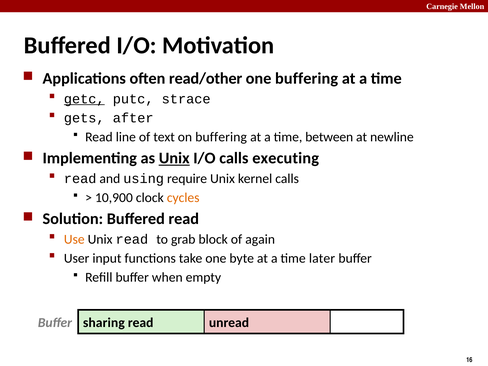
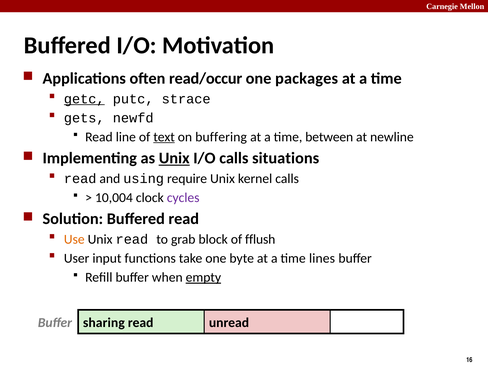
read/other: read/other -> read/occur (206, 78)
one buffering: buffering -> packages (307, 78)
after: after -> newfd (133, 118)
text underline: none -> present (164, 137)
executing: executing -> situations (286, 158)
10,900: 10,900 -> 10,004 (114, 198)
cycles colour: orange -> purple (183, 198)
again: again -> fflush (260, 239)
later: later -> lines (322, 258)
empty underline: none -> present (203, 277)
